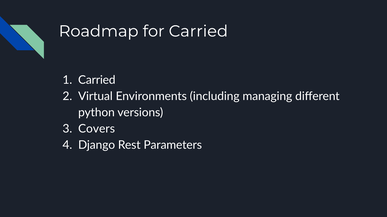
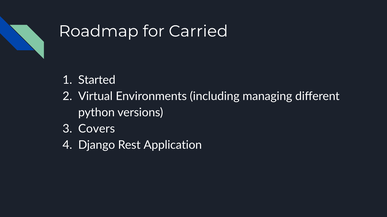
Carried: Carried -> Started (97, 80)
Parameters: Parameters -> Application (173, 145)
